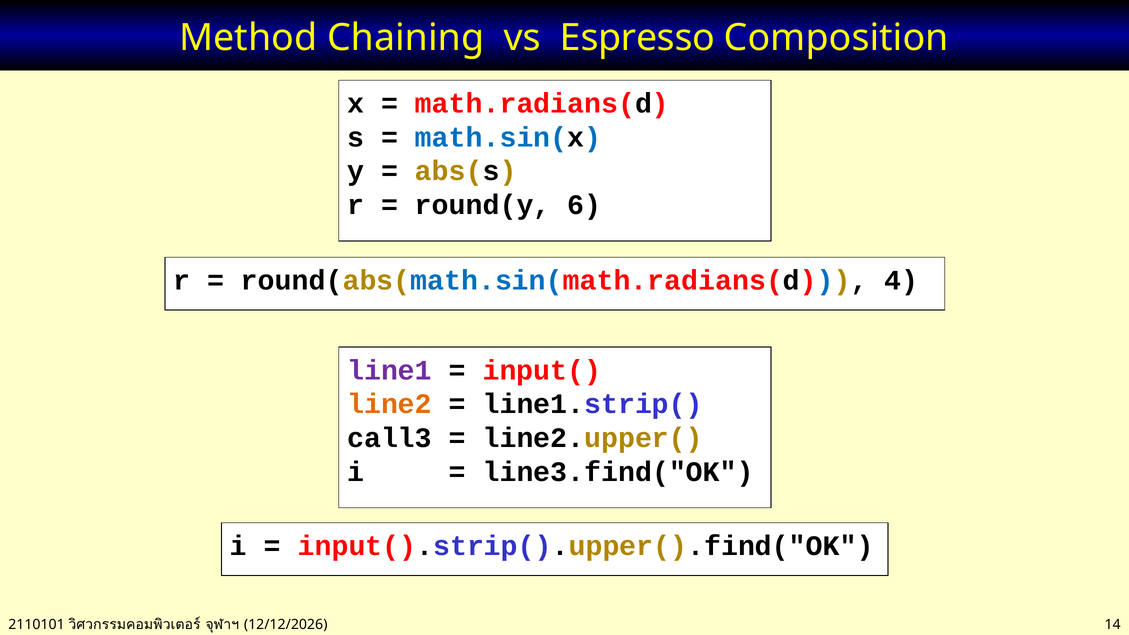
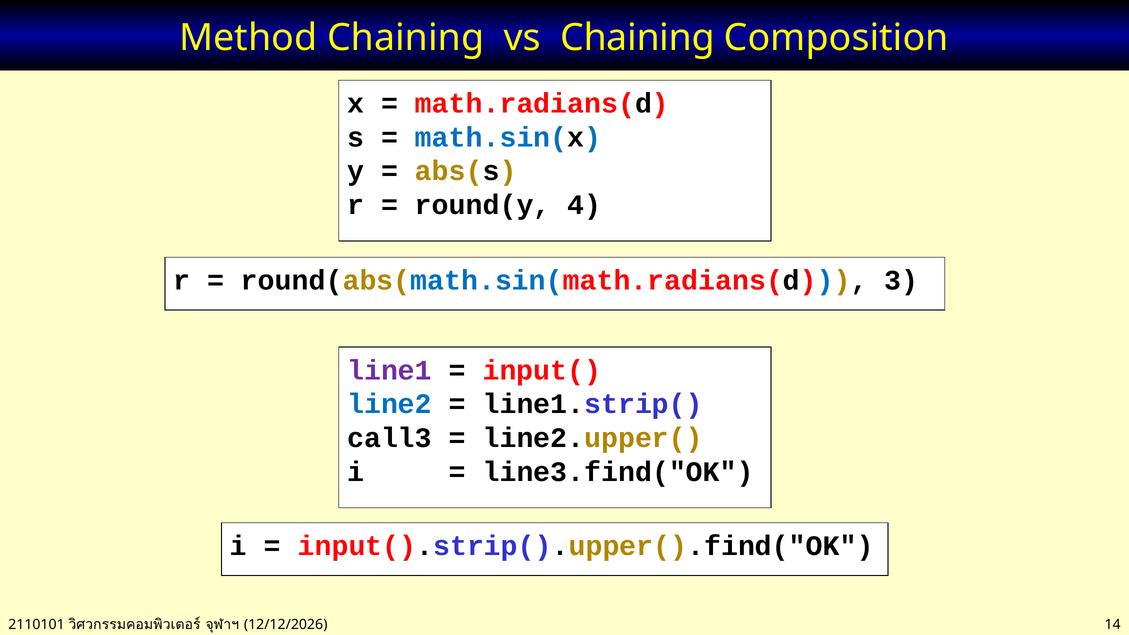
vs Espresso: Espresso -> Chaining (637, 38)
6: 6 -> 4 (584, 205)
4: 4 -> 3 (901, 280)
line2 colour: orange -> blue (389, 404)
